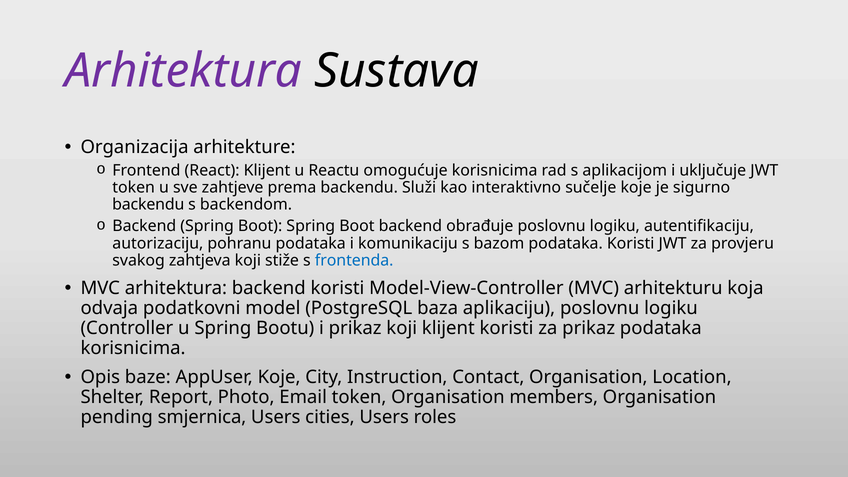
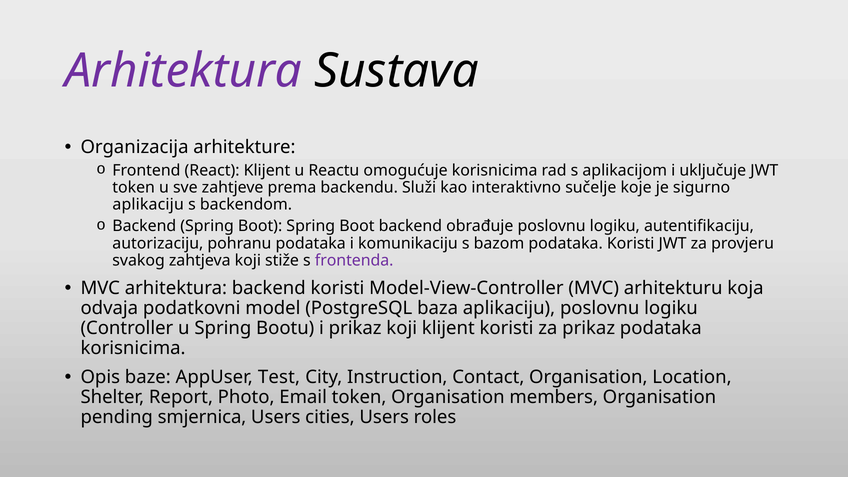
backendu: backendu -> aplikaciju (148, 205)
frontenda colour: blue -> purple (354, 261)
AppUser Koje: Koje -> Test (279, 377)
